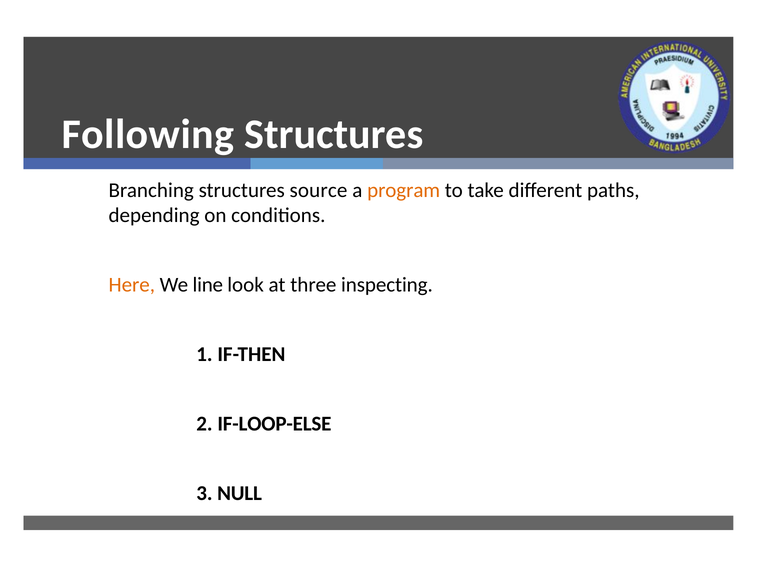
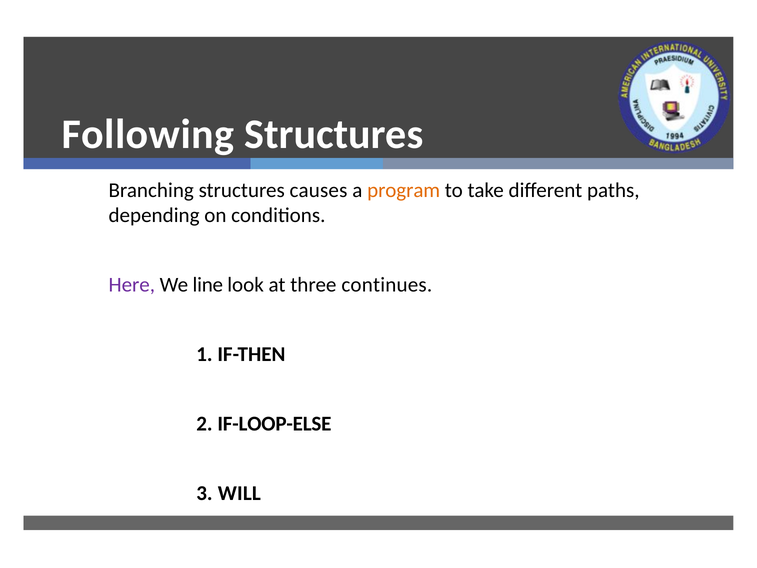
source: source -> causes (318, 190)
Here colour: orange -> purple (132, 285)
inspecting: inspecting -> continues (387, 285)
NULL: NULL -> WILL (239, 493)
